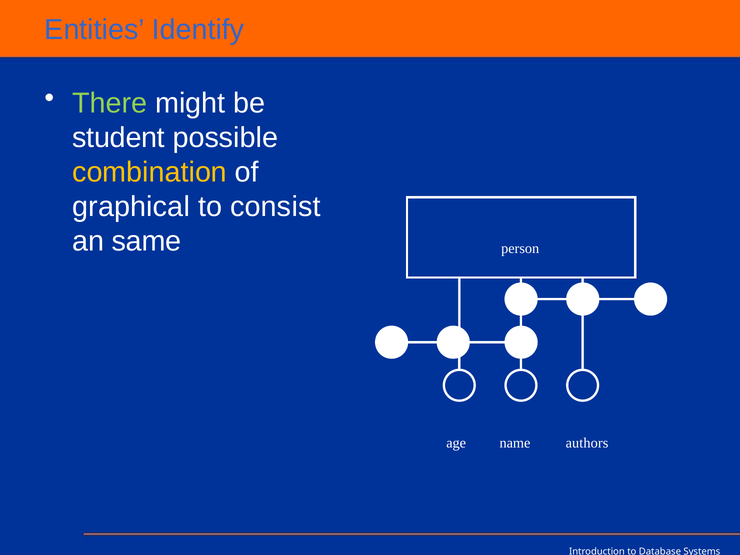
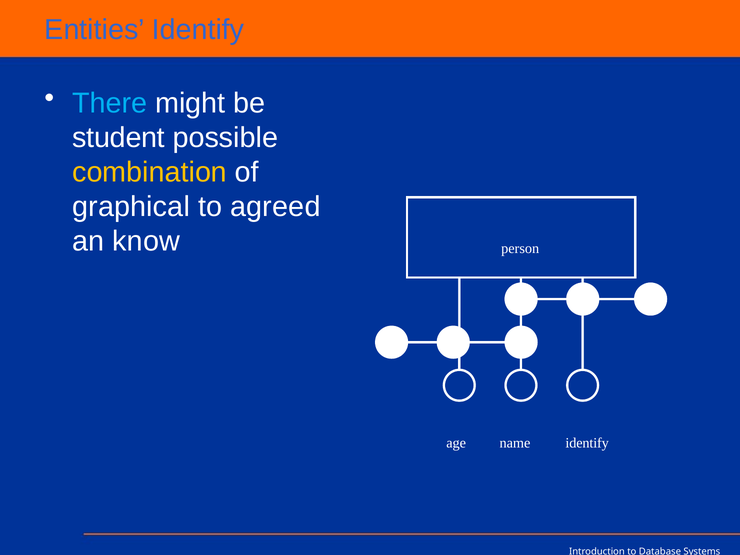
There colour: light green -> light blue (110, 103)
consist: consist -> agreed (275, 207)
same: same -> know (146, 241)
name authors: authors -> identify (587, 443)
